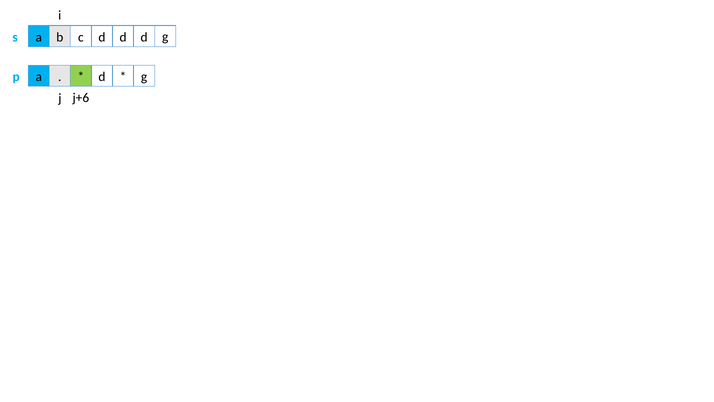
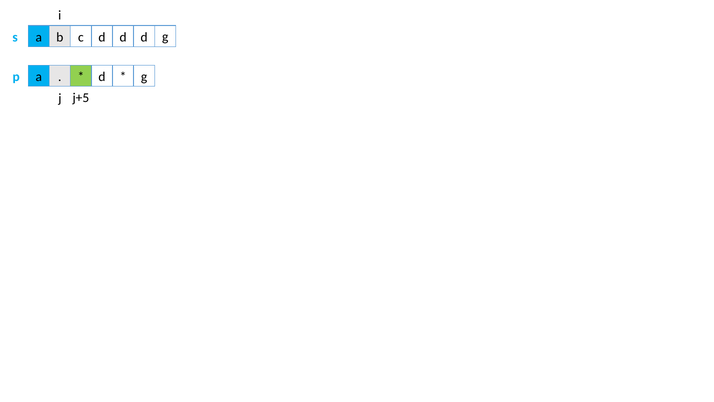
j+6: j+6 -> j+5 (81, 98)
